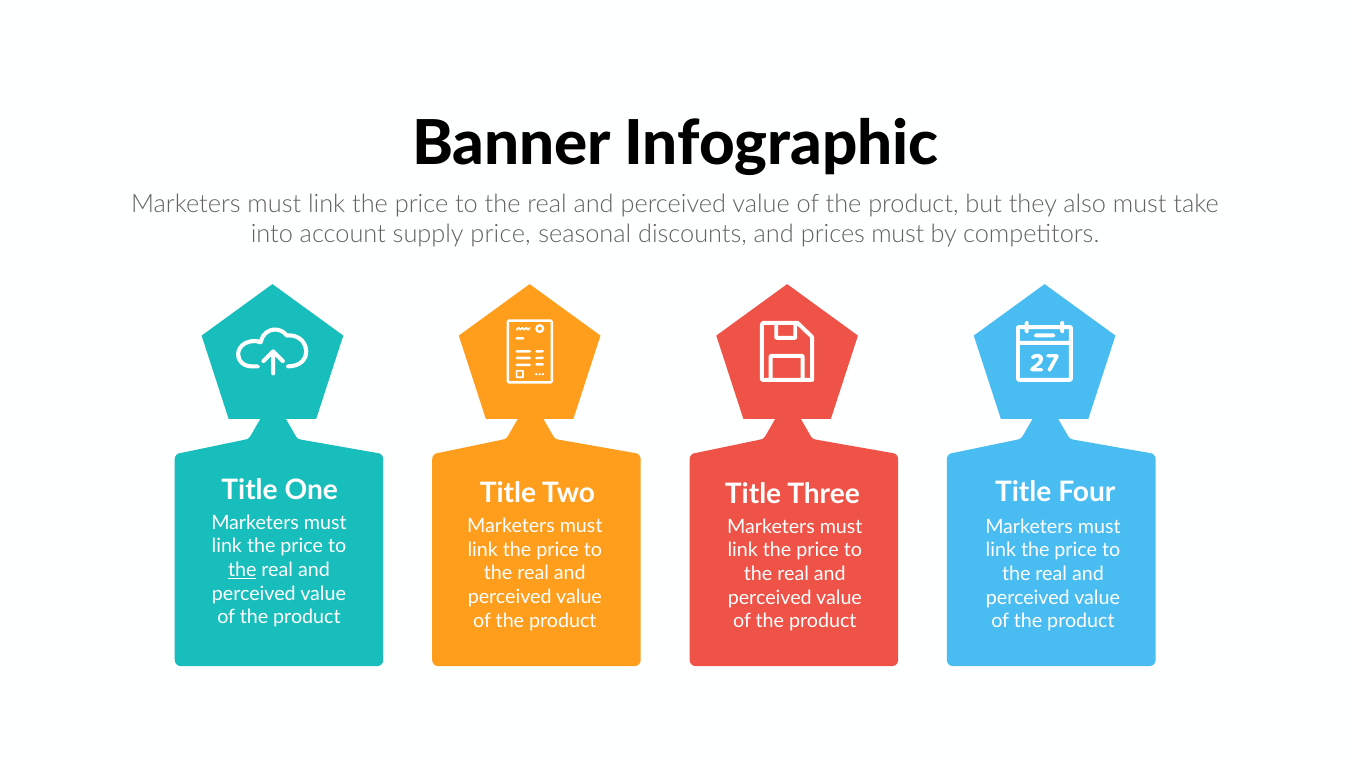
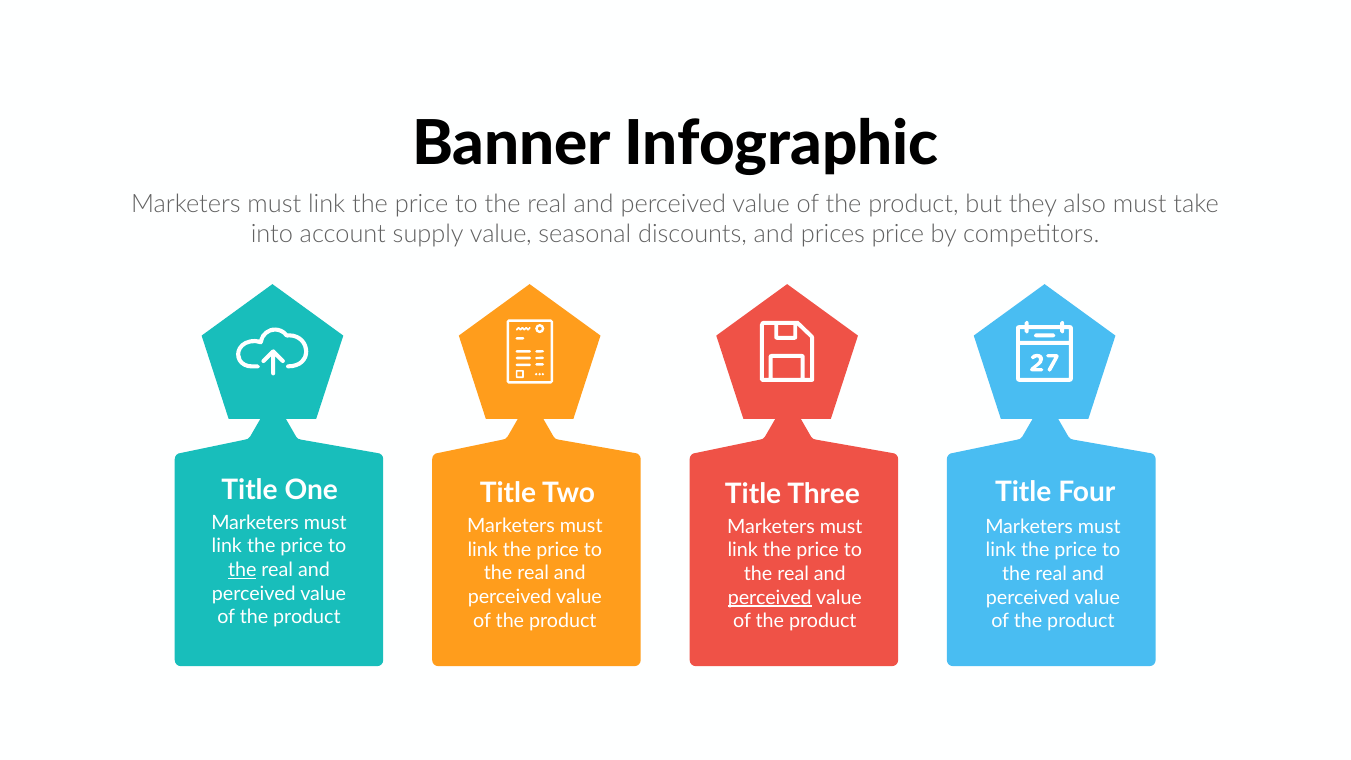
supply price: price -> value (501, 234)
prices must: must -> price (898, 234)
perceived underline: none -> present (770, 598)
